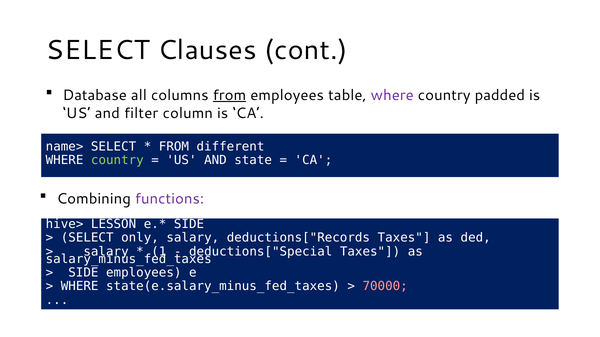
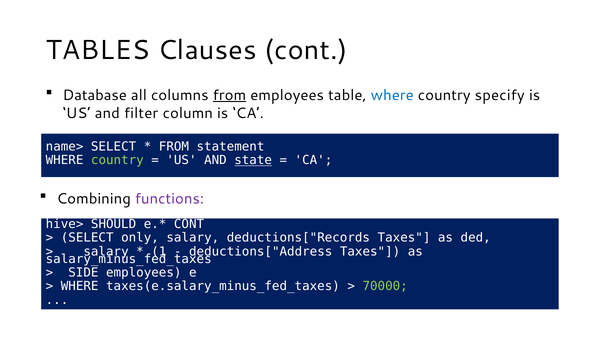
SELECT: SELECT -> TABLES (98, 50)
where colour: purple -> blue (392, 95)
padded: padded -> specify (500, 95)
different: different -> statement (230, 147)
state underline: none -> present (253, 161)
LESSON: LESSON -> SHOULD (114, 224)
SIDE: SIDE -> CONT (189, 224)
deductions["Special: deductions["Special -> deductions["Address (261, 252)
state(e.salary_minus_fed_taxes: state(e.salary_minus_fed_taxes -> taxes(e.salary_minus_fed_taxes (223, 287)
70000 colour: pink -> light green (385, 287)
